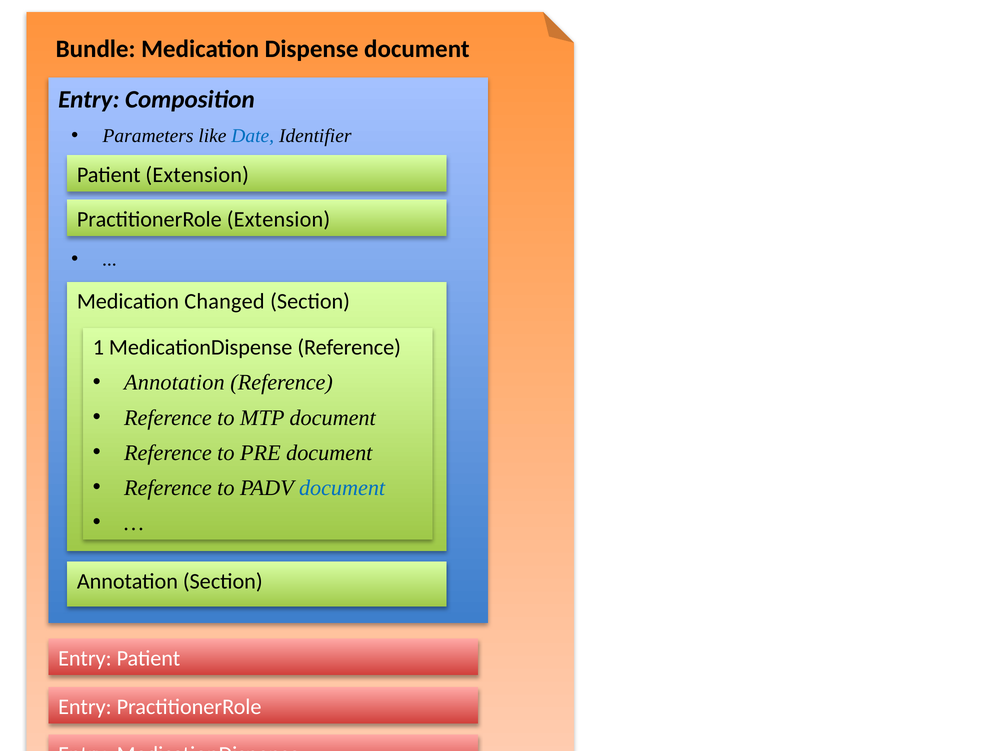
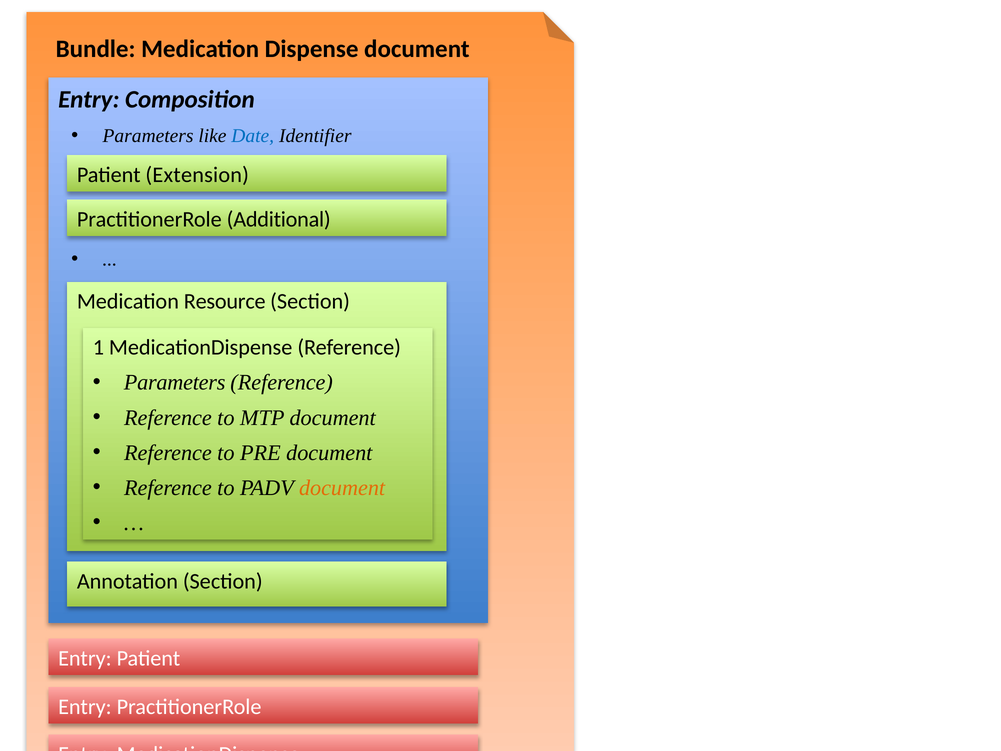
PractitionerRole Extension: Extension -> Additional (279, 219)
Changed: Changed -> Resource (225, 302)
Annotation: Annotation -> Parameters (175, 383)
document colour: blue -> orange (342, 488)
